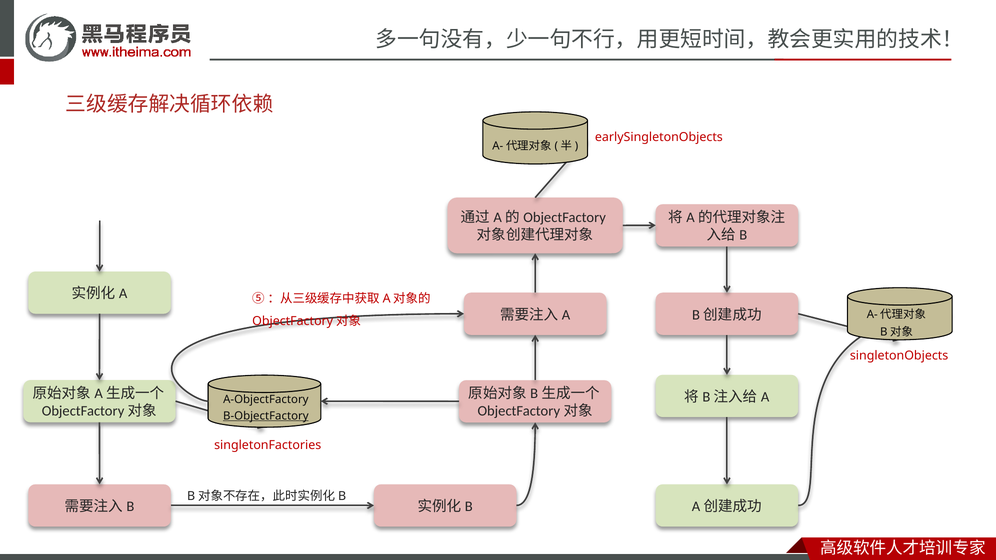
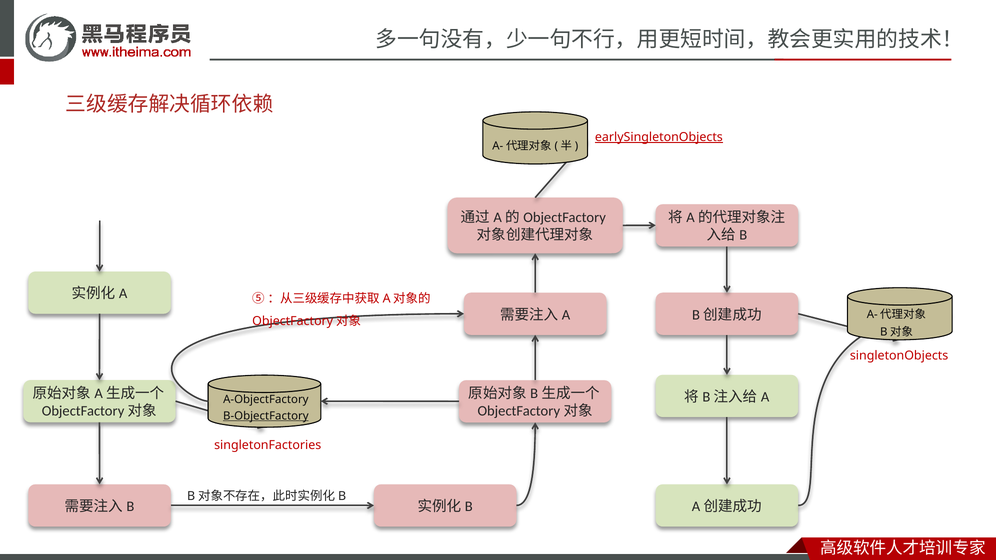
earlySingletonObjects underline: none -> present (659, 137)
